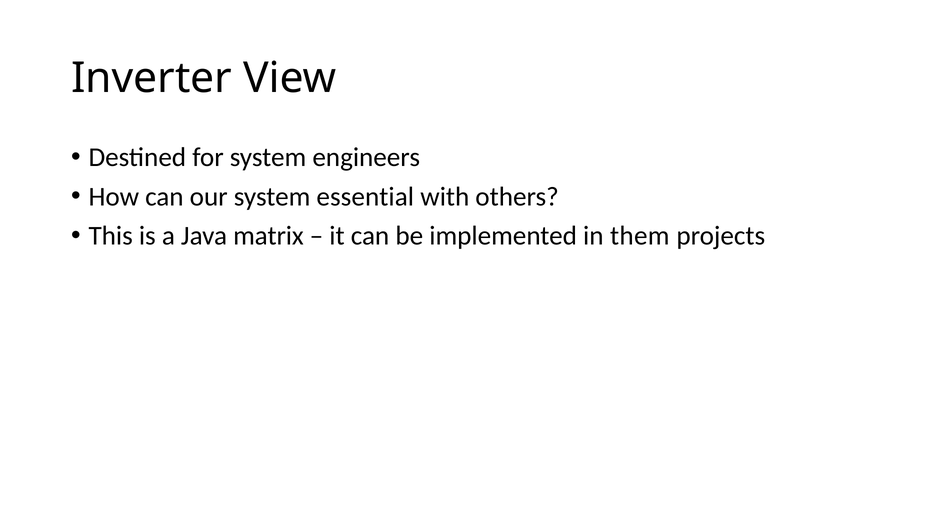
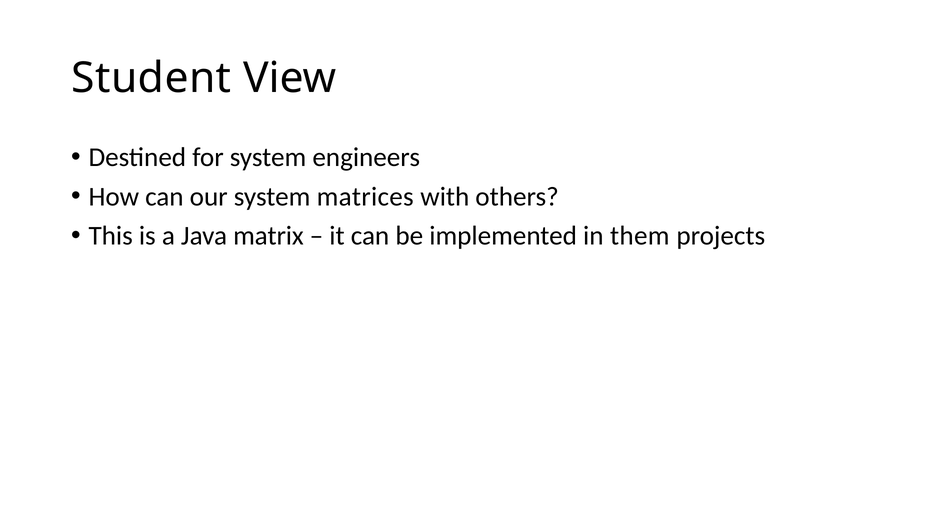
Inverter: Inverter -> Student (151, 78)
essential: essential -> matrices (365, 197)
